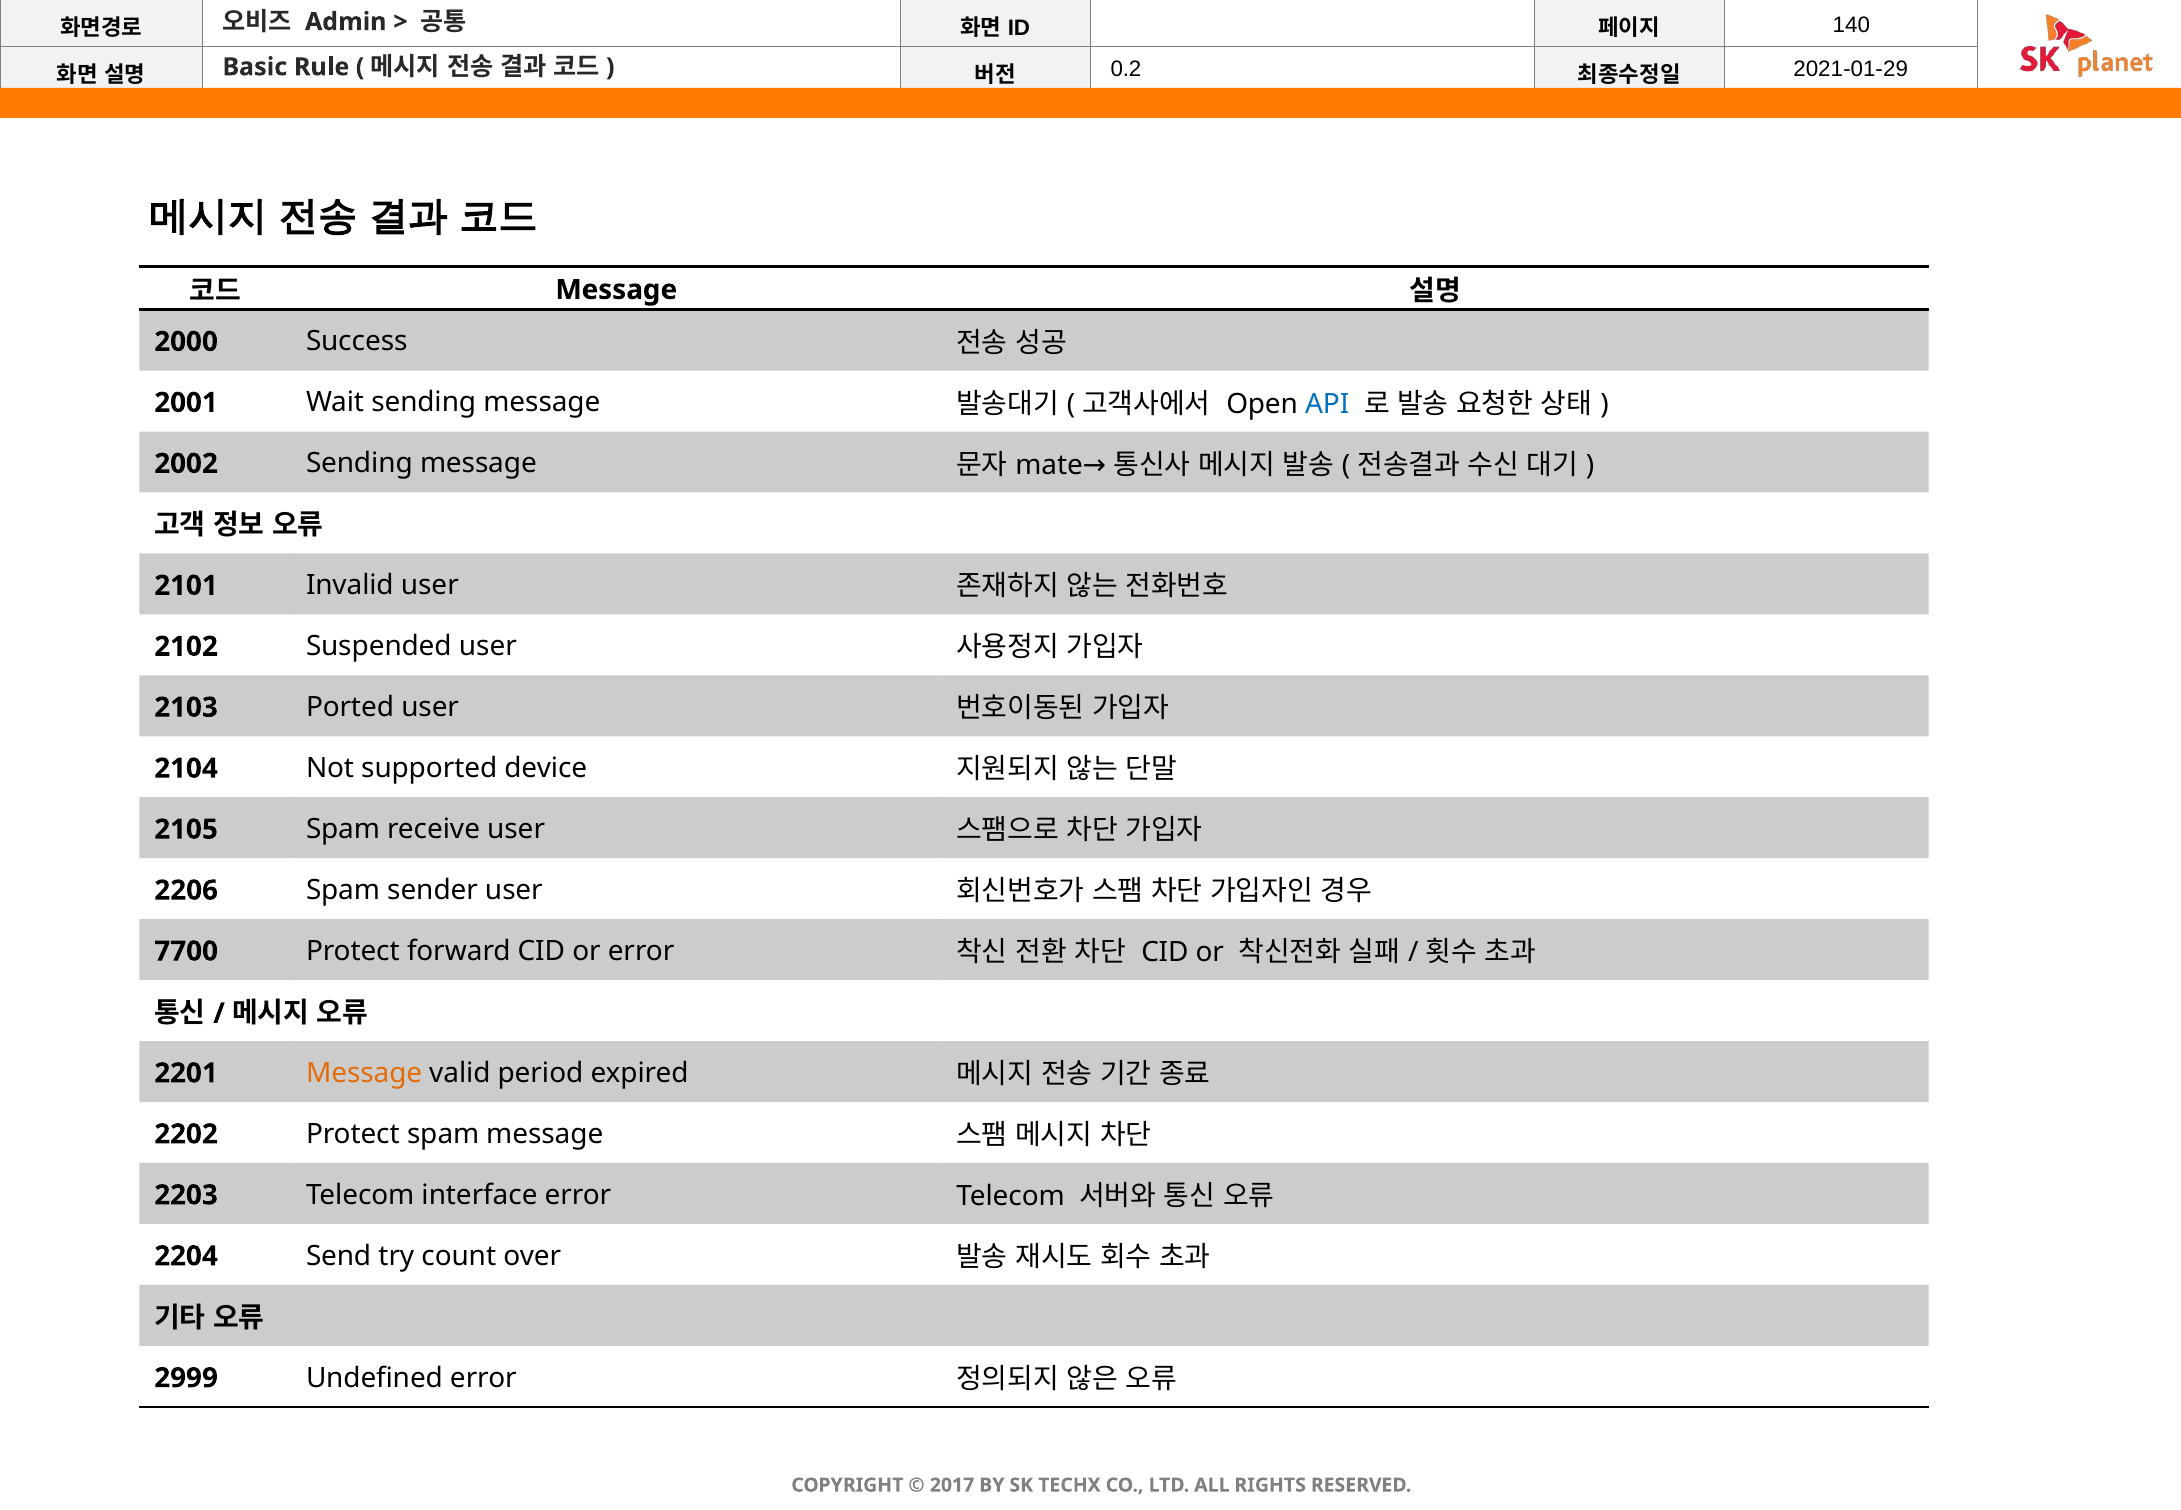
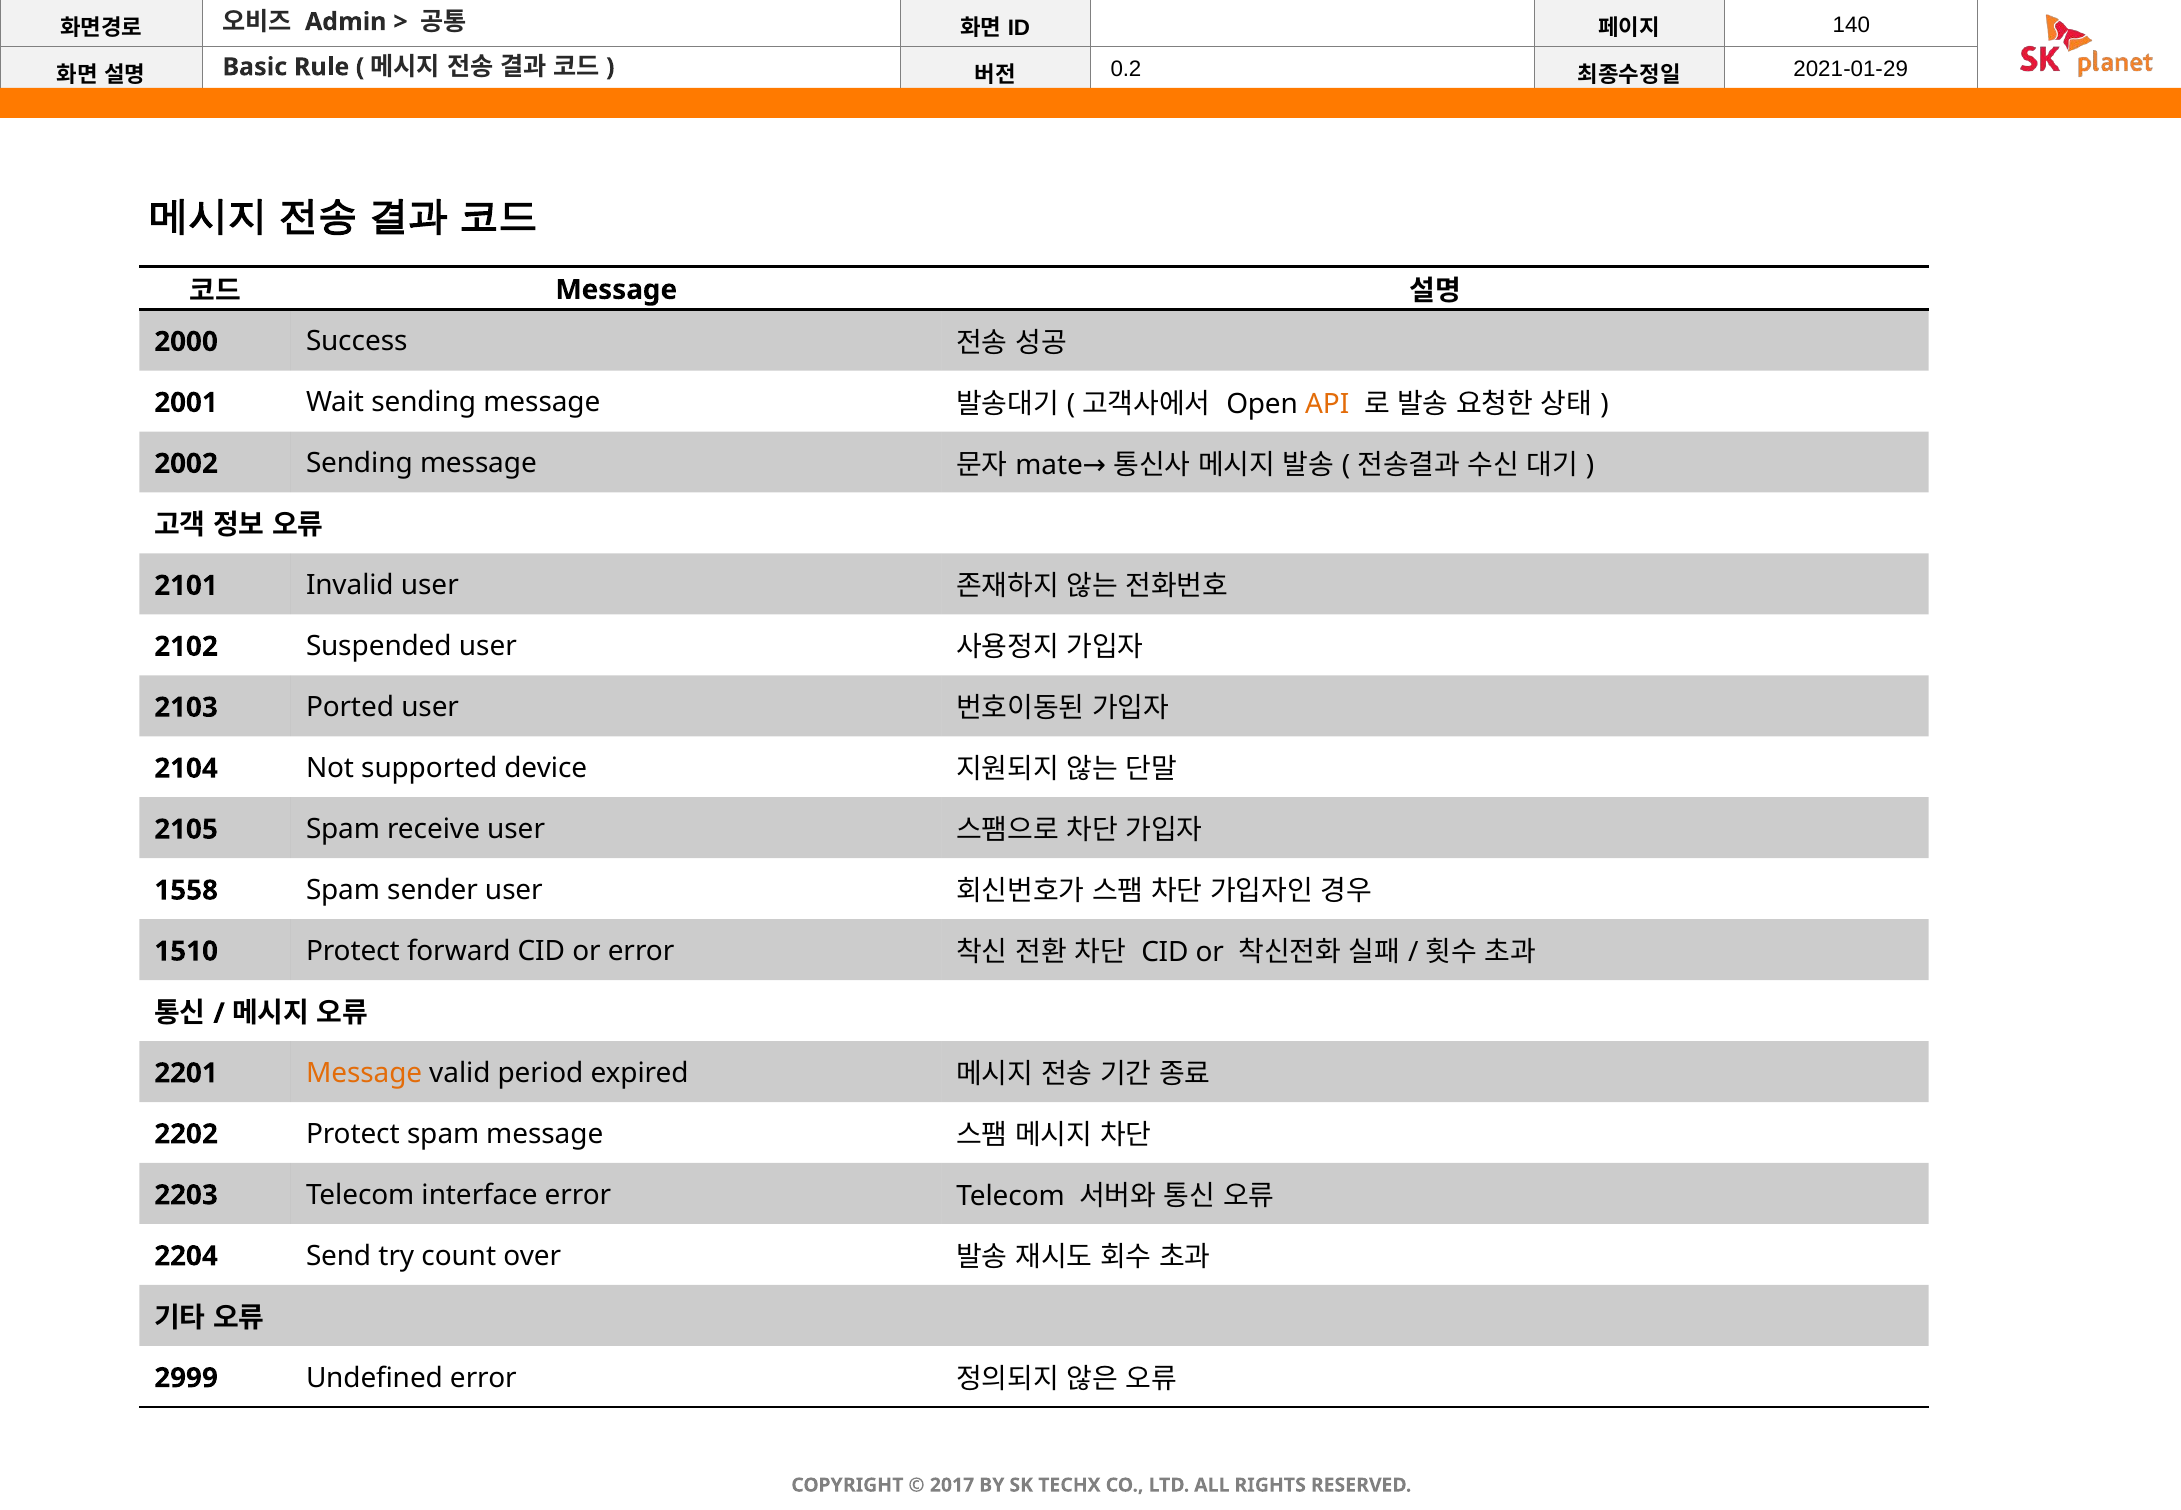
API colour: blue -> orange (1327, 404)
2206: 2206 -> 1558 (186, 890)
7700: 7700 -> 1510 (186, 951)
